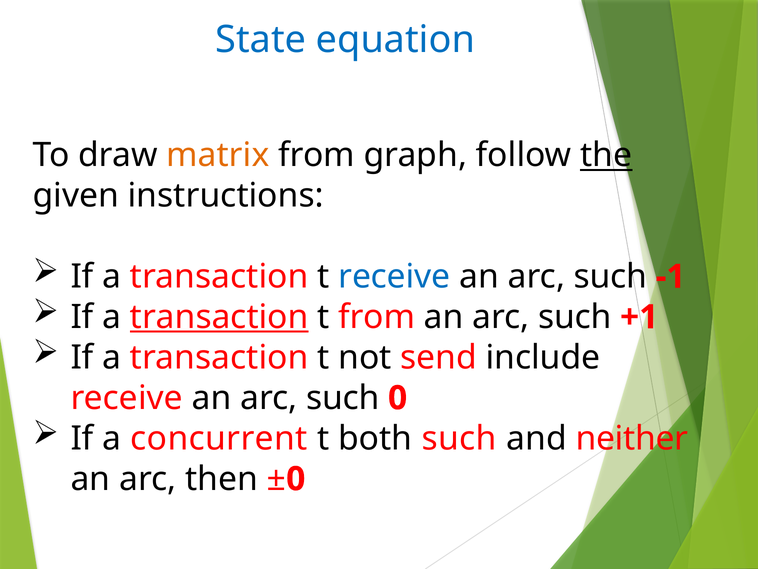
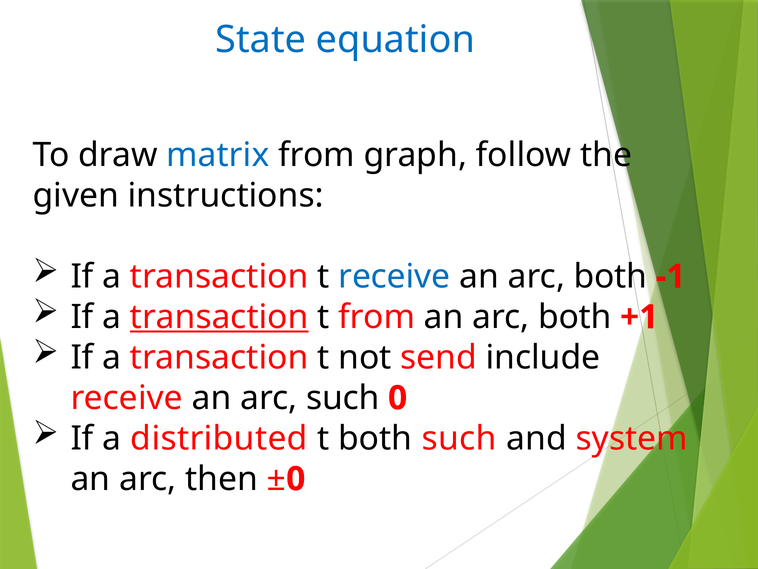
matrix colour: orange -> blue (218, 155)
the underline: present -> none (606, 155)
such: such -> both (610, 276)
such: such -> both (575, 317)
concurrent: concurrent -> distributed (219, 438)
neither: neither -> system (632, 438)
